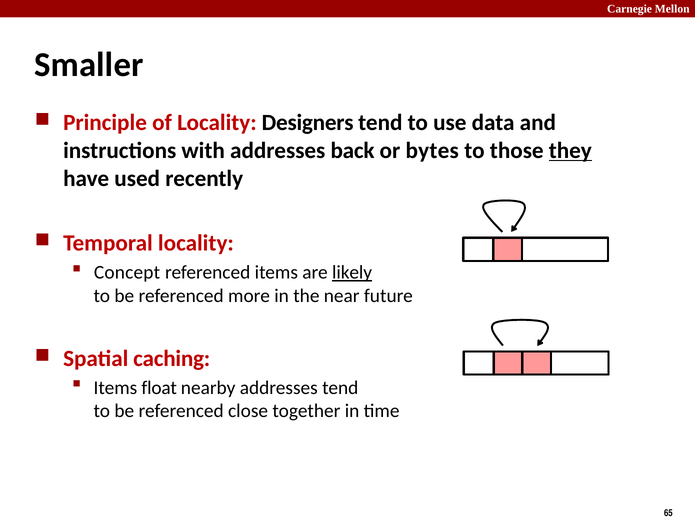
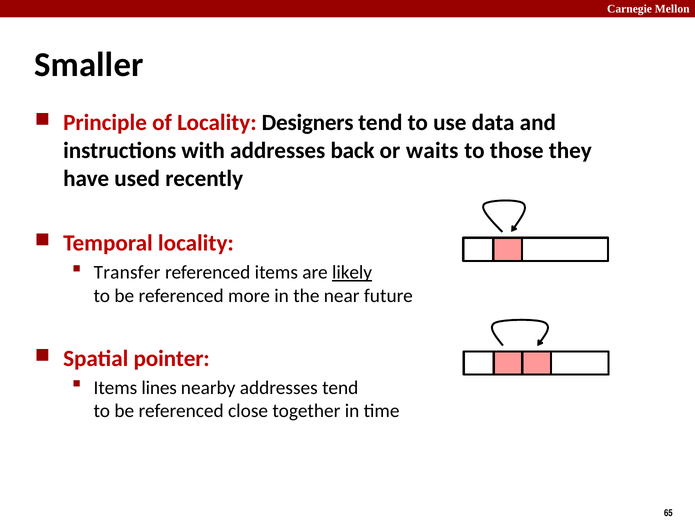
bytes: bytes -> waits (432, 150)
they underline: present -> none (570, 150)
Concept: Concept -> Transfer (127, 272)
caching: caching -> pointer (172, 358)
float: float -> lines (159, 387)
